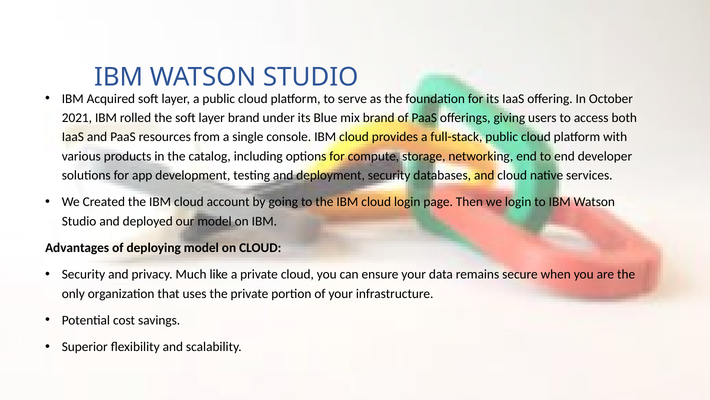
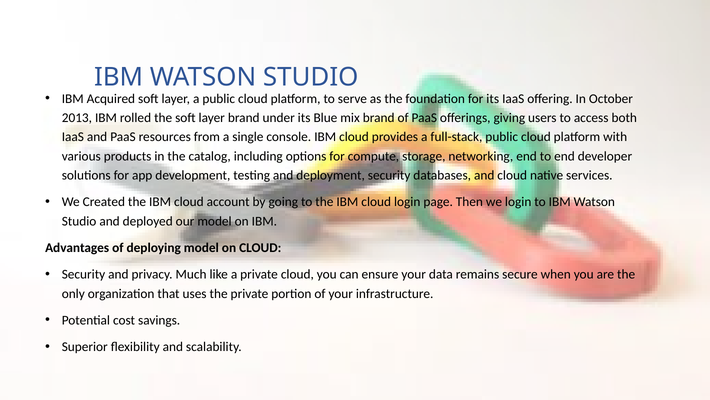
2021: 2021 -> 2013 (77, 118)
